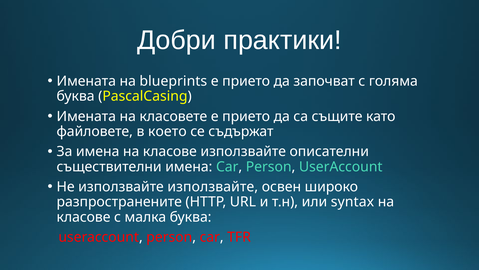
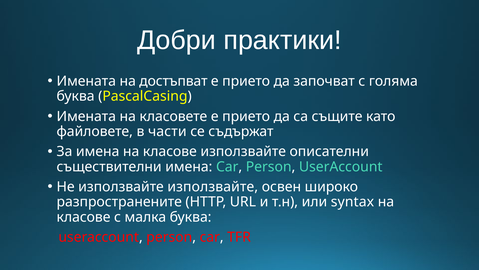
blueprints: blueprints -> достъпват (173, 81)
което: което -> части (167, 131)
